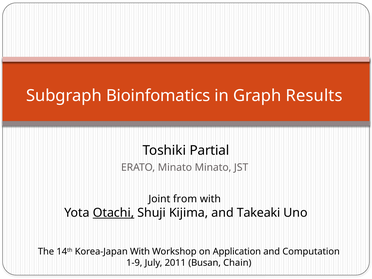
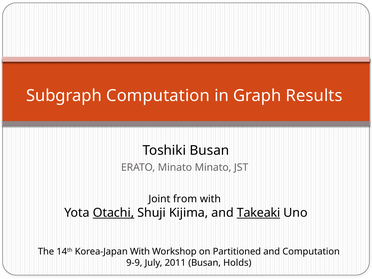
Subgraph Bioinfomatics: Bioinfomatics -> Computation (158, 96)
Toshiki Partial: Partial -> Busan (209, 150)
Takeaki underline: none -> present (259, 213)
Application: Application -> Partitioned (237, 252)
1-9: 1-9 -> 9-9 (134, 263)
Chain: Chain -> Holds (237, 263)
